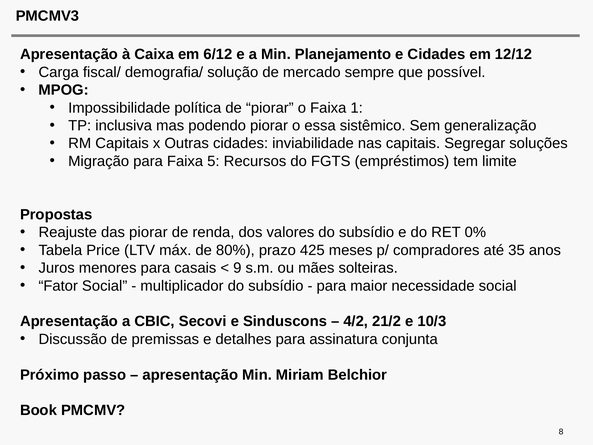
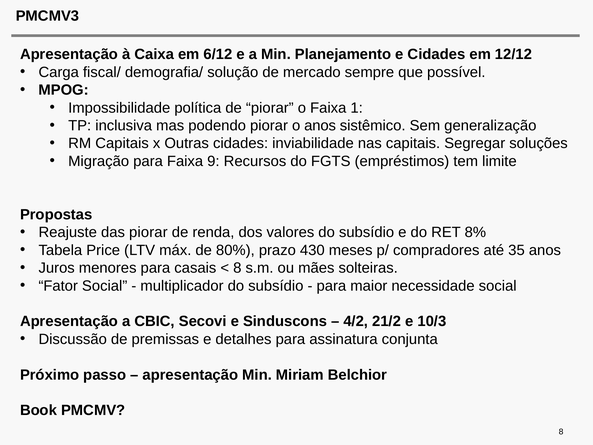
o essa: essa -> anos (320, 126)
5: 5 -> 9 (213, 161)
0%: 0% -> 8% (475, 232)
425: 425 -> 430 (312, 250)
9: 9 -> 8 (237, 268)
